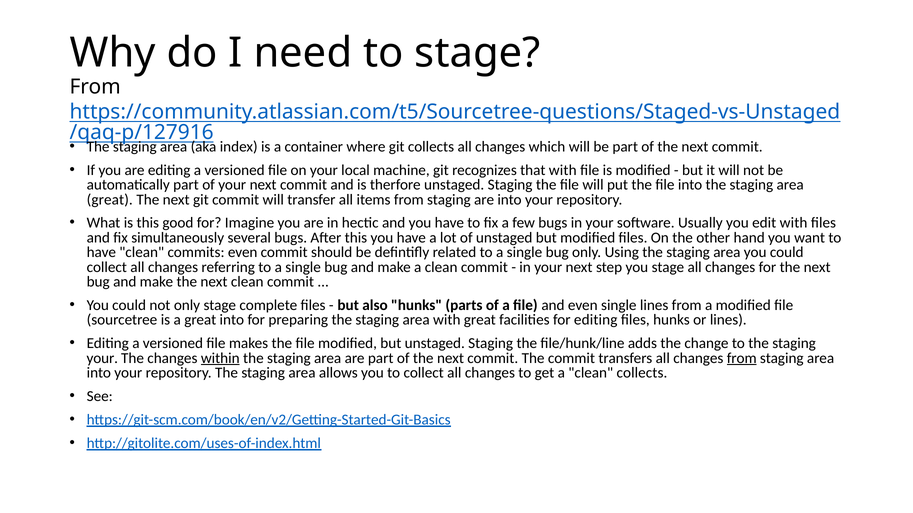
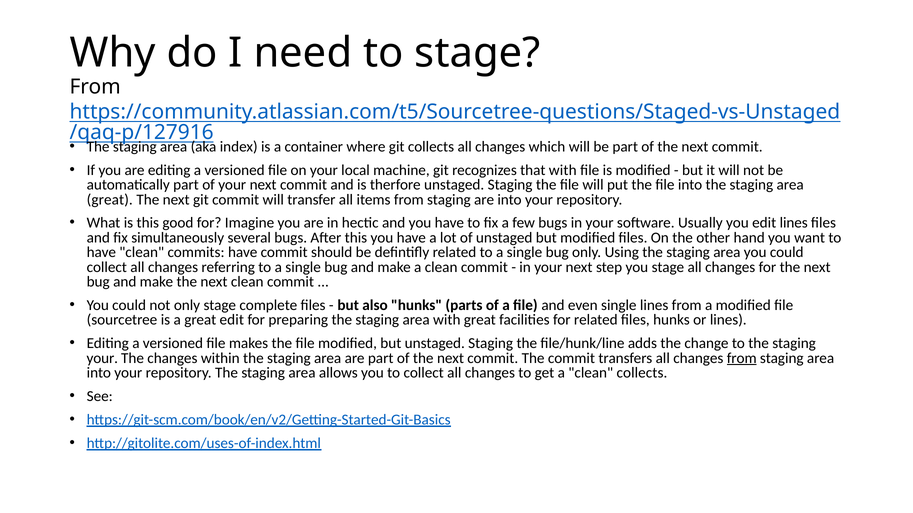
edit with: with -> lines (794, 223)
commits even: even -> have (243, 253)
great into: into -> edit (232, 320)
for editing: editing -> related (596, 320)
within underline: present -> none (220, 358)
